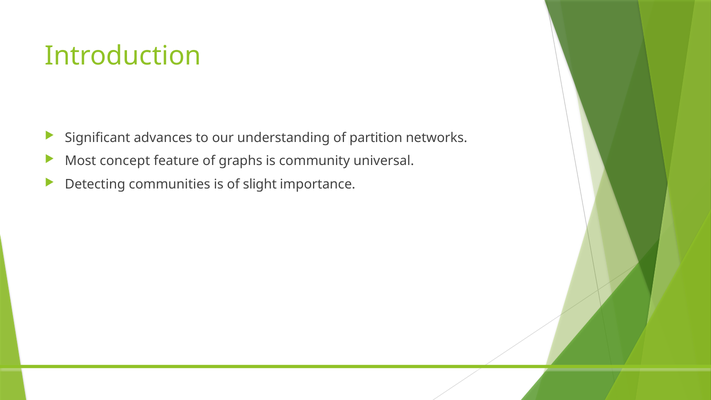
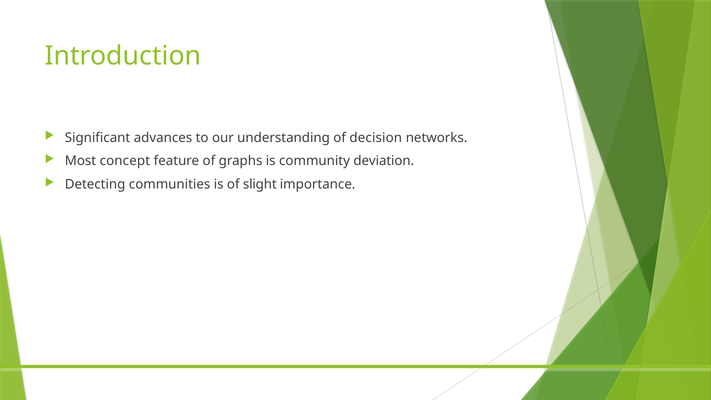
partition: partition -> decision (376, 138)
universal: universal -> deviation (384, 161)
